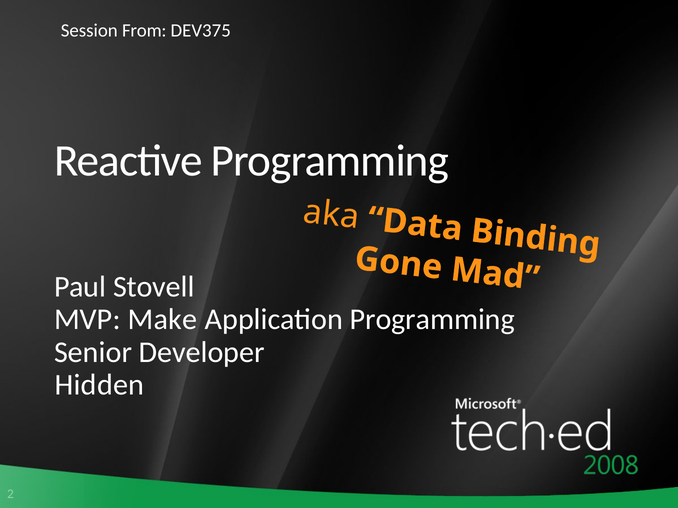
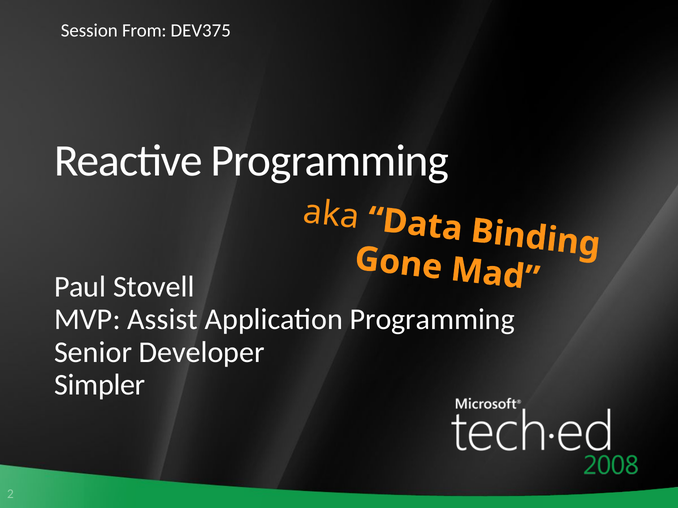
Make: Make -> Assist (163, 320)
Hidden: Hidden -> Simpler (100, 385)
